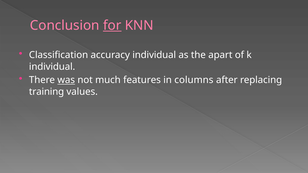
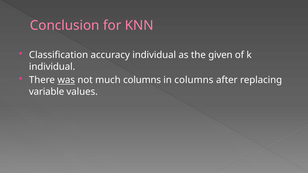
for underline: present -> none (112, 25)
apart: apart -> given (220, 55)
much features: features -> columns (142, 80)
training: training -> variable (47, 92)
